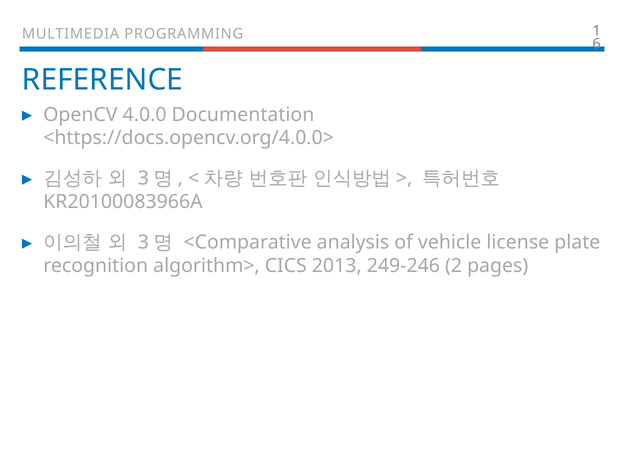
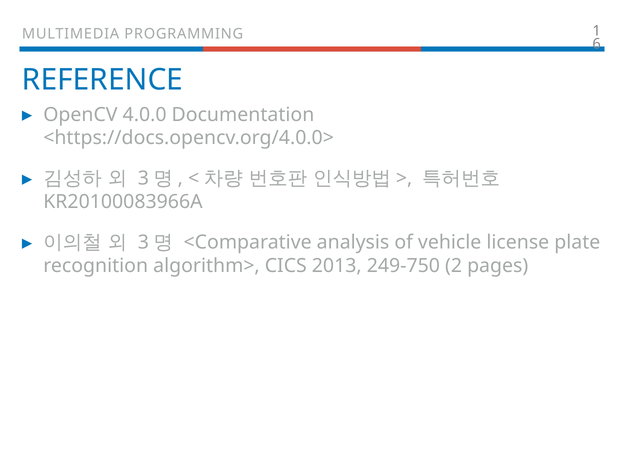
249-246: 249-246 -> 249-750 (403, 266)
